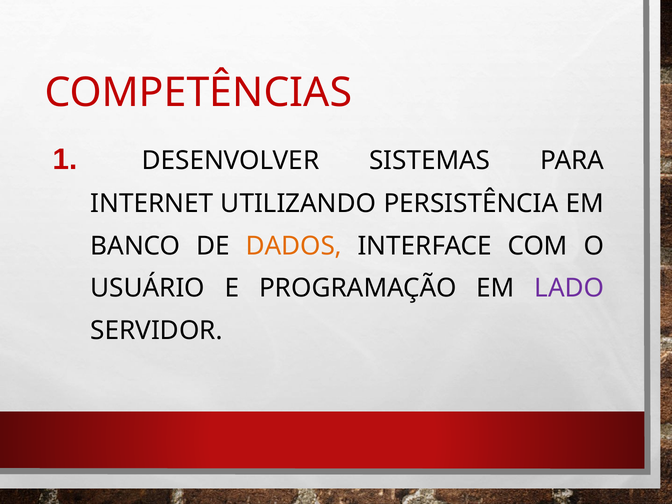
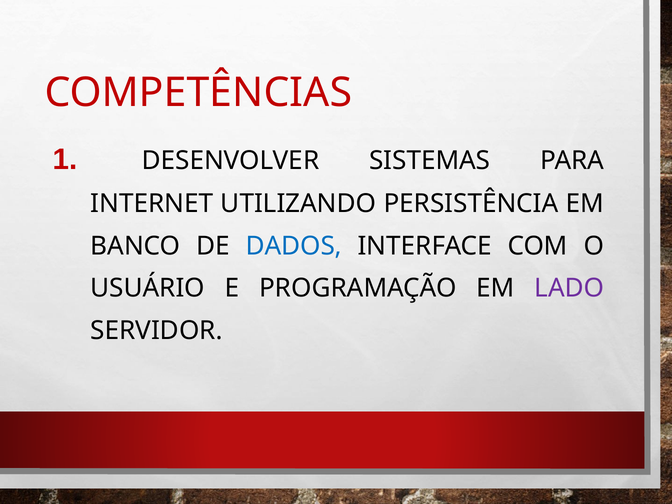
DADOS colour: orange -> blue (294, 246)
